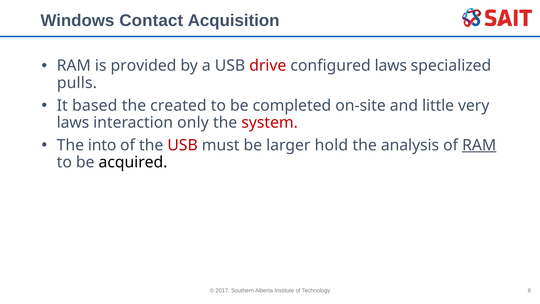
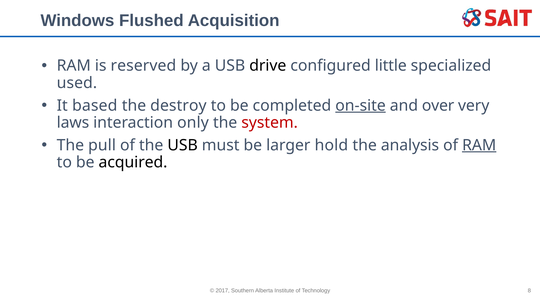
Contact: Contact -> Flushed (151, 21)
provided: provided -> reserved (143, 66)
drive colour: red -> black (268, 66)
configured laws: laws -> little (391, 66)
pulls: pulls -> used (77, 83)
created: created -> destroy (178, 105)
on-site underline: none -> present (361, 105)
little: little -> over (438, 105)
into: into -> pull (102, 145)
USB colour: red -> black (183, 145)
